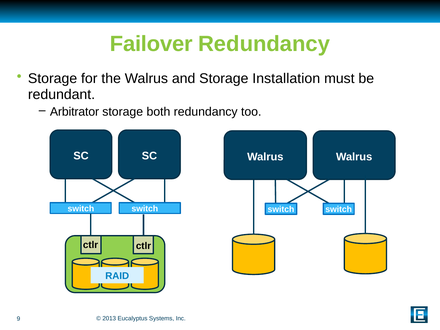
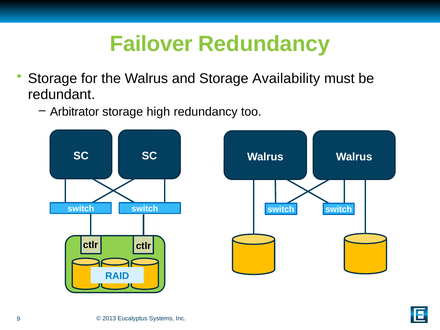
Installation: Installation -> Availability (286, 78)
both: both -> high (158, 112)
